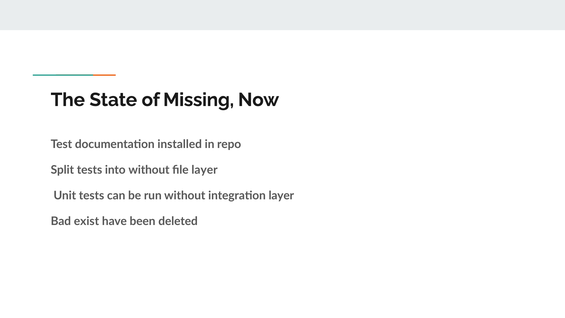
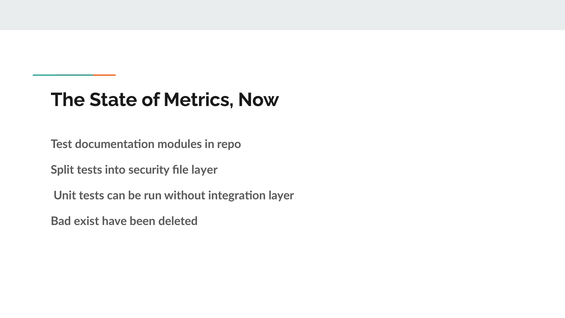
Missing: Missing -> Metrics (199, 100)
installed: installed -> modules (180, 144)
into without: without -> security (149, 170)
